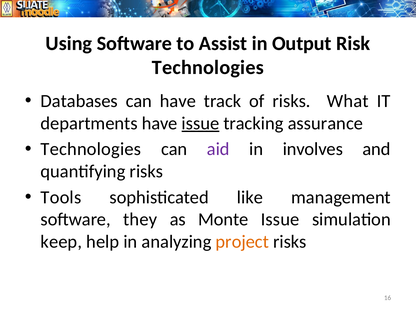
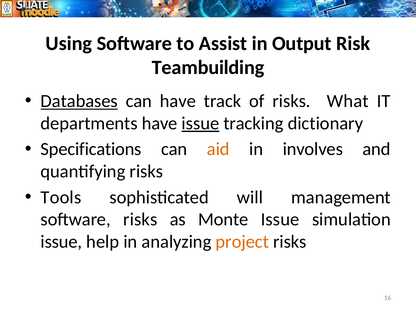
Technologies: Technologies -> Teambuilding (208, 68)
Databases underline: none -> present (79, 101)
assurance: assurance -> dictionary (325, 123)
Technologies: Technologies -> Specifications (91, 149)
aid colour: purple -> orange (218, 149)
like: like -> will (250, 197)
software they: they -> risks (140, 220)
keep: keep -> issue (61, 242)
